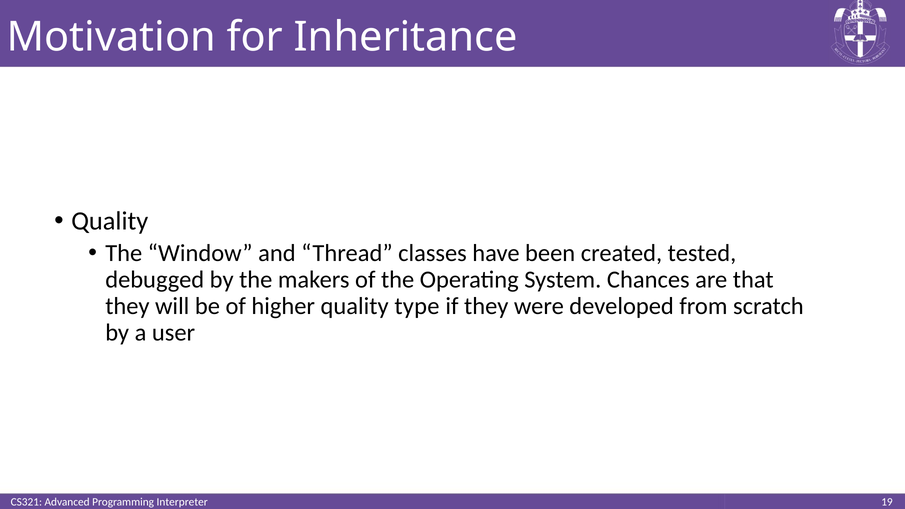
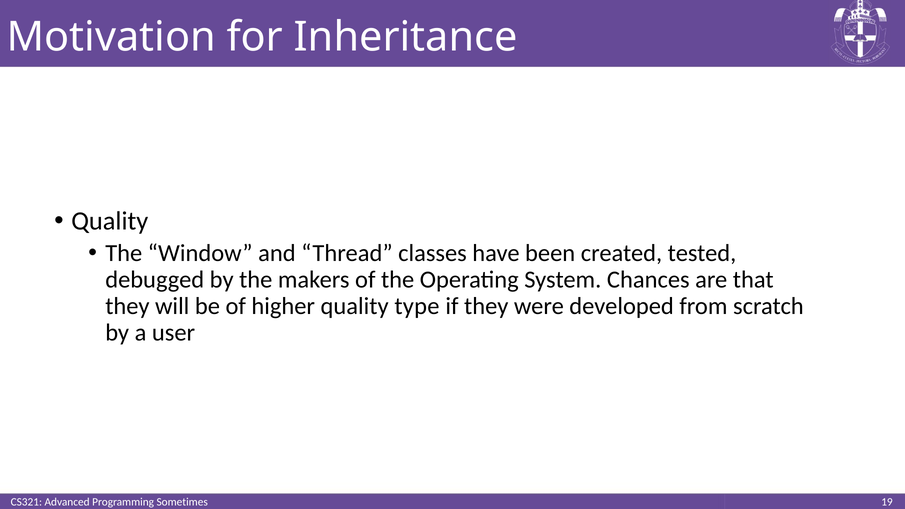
Interpreter: Interpreter -> Sometimes (182, 502)
